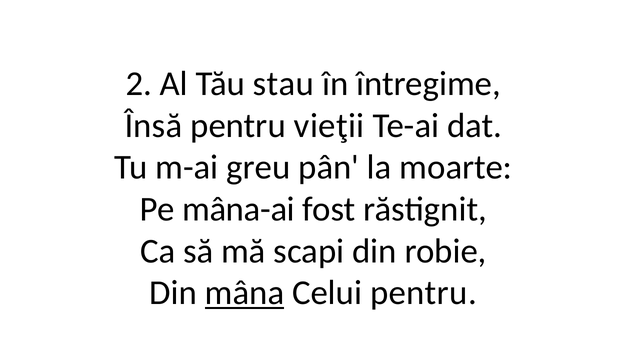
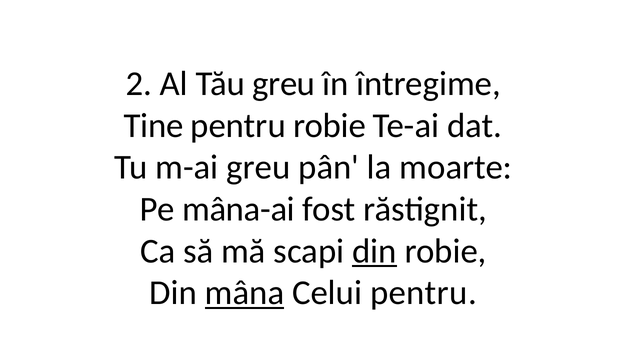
Tău stau: stau -> greu (284, 84)
Însă: Însă -> Tine (154, 126)
pentru vieţii: vieţii -> robie (330, 126)
din underline: none -> present (374, 251)
